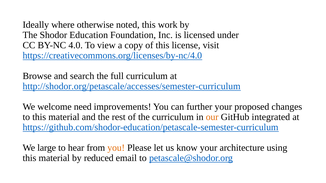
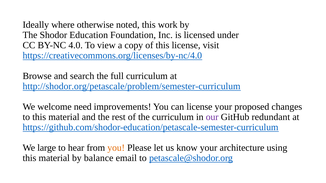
http://shodor.org/petascale/accesses/semester-curriculum: http://shodor.org/petascale/accesses/semester-curriculum -> http://shodor.org/petascale/problem/semester-curriculum (132, 86)
can further: further -> license (199, 107)
our colour: orange -> purple (212, 117)
integrated: integrated -> redundant (271, 117)
reduced: reduced -> balance (99, 158)
